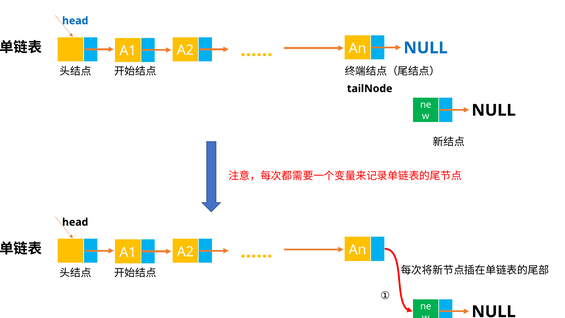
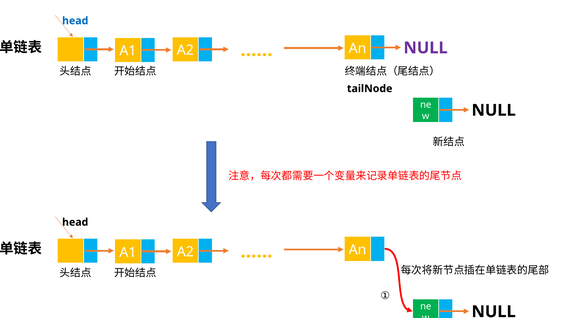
NULL colour: blue -> purple (426, 48)
